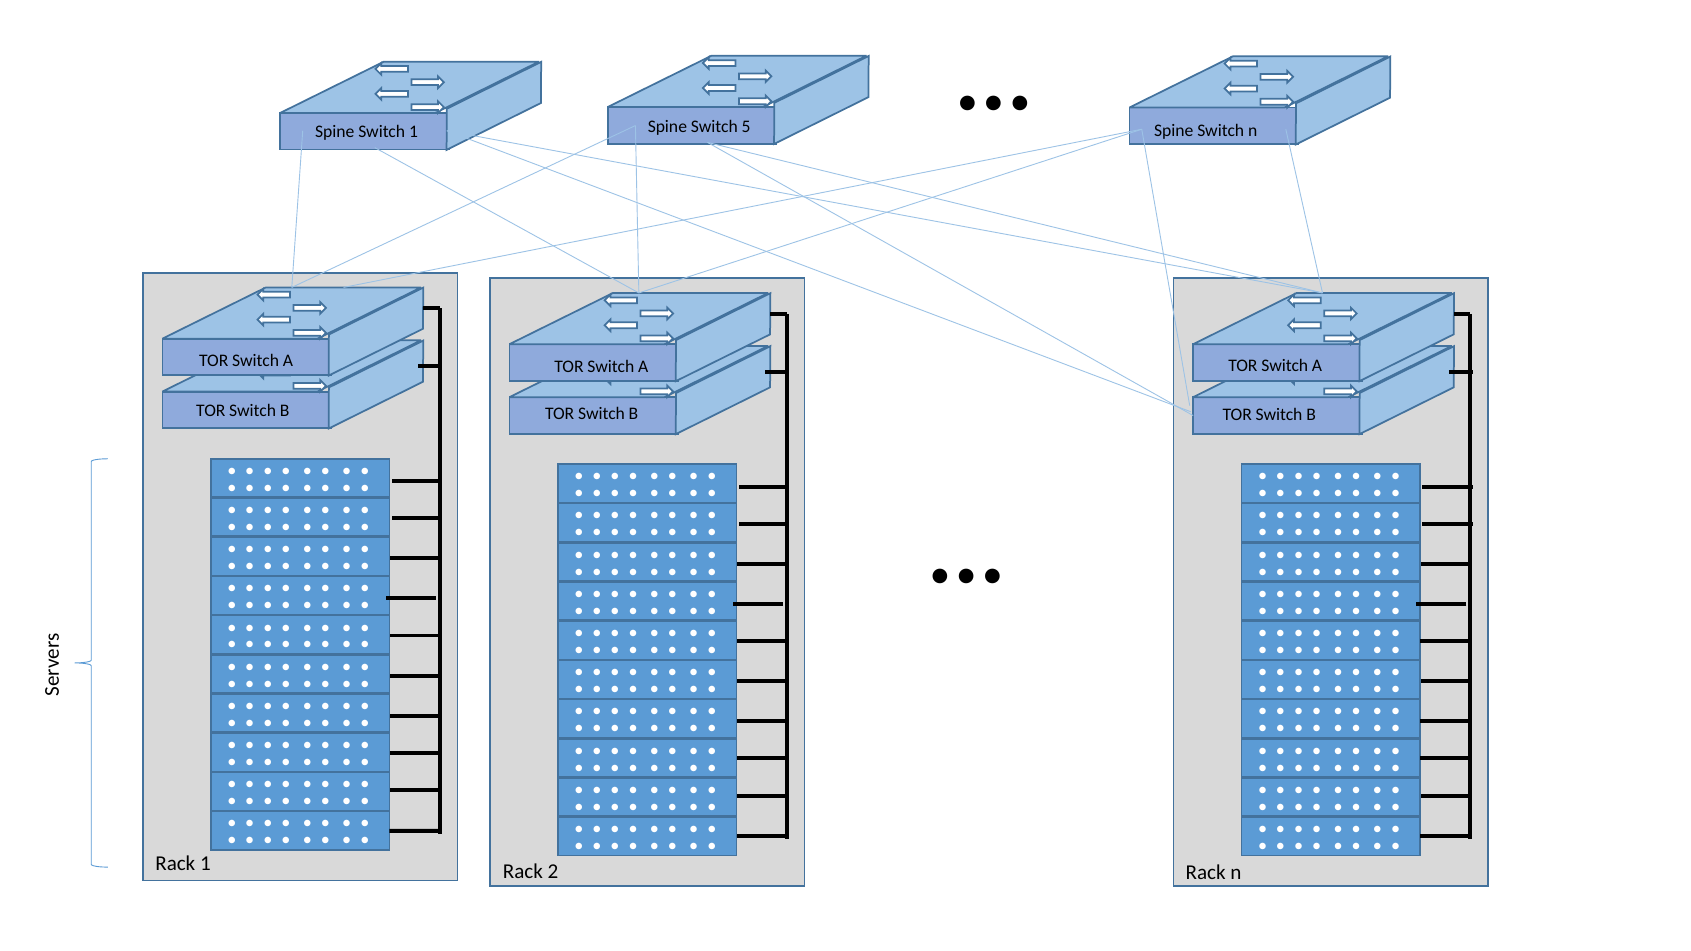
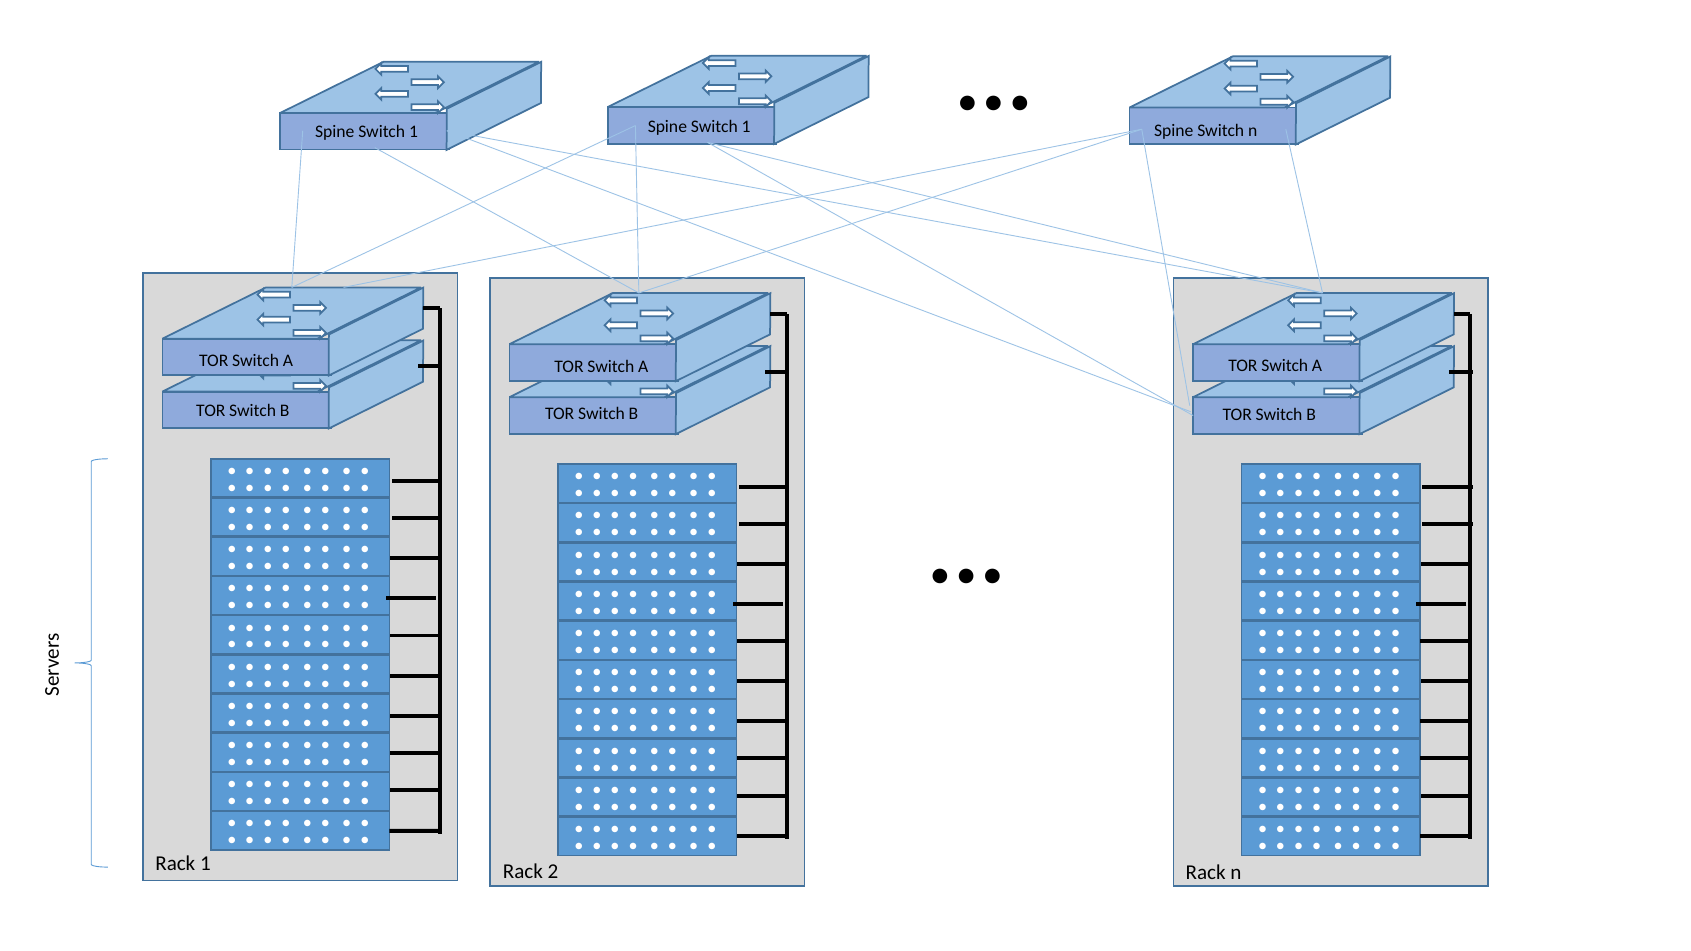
1 Spine Switch 5: 5 -> 1 (746, 127)
